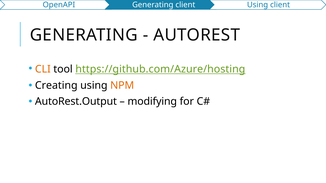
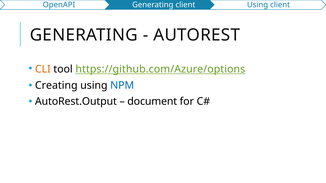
https://github.com/Azure/hosting: https://github.com/Azure/hosting -> https://github.com/Azure/options (160, 69)
NPM colour: orange -> blue (122, 86)
modifying: modifying -> document (152, 102)
